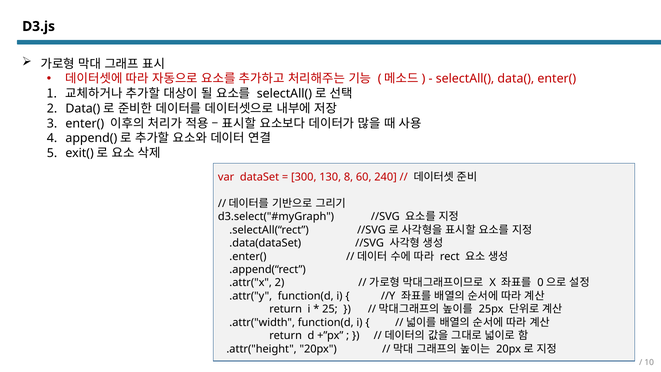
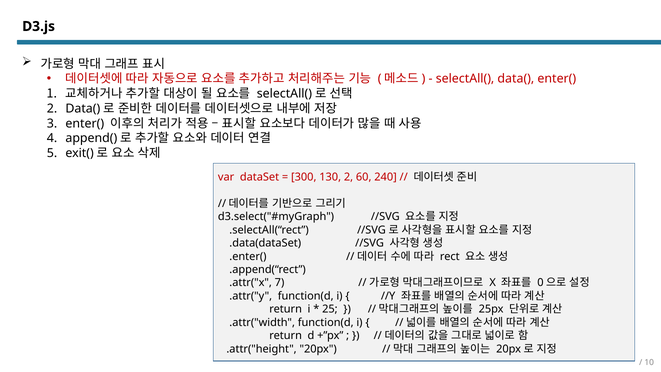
130 8: 8 -> 2 (349, 177)
.attr("x 2: 2 -> 7 (280, 283)
